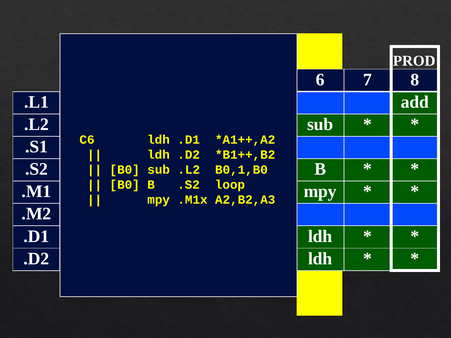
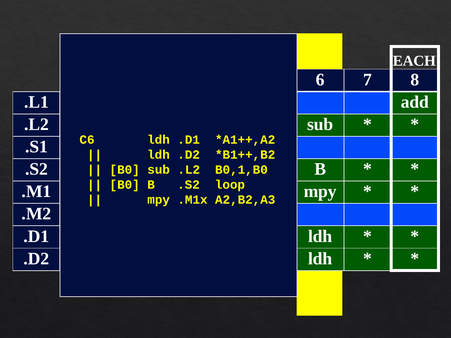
PROD: PROD -> EACH (414, 61)
